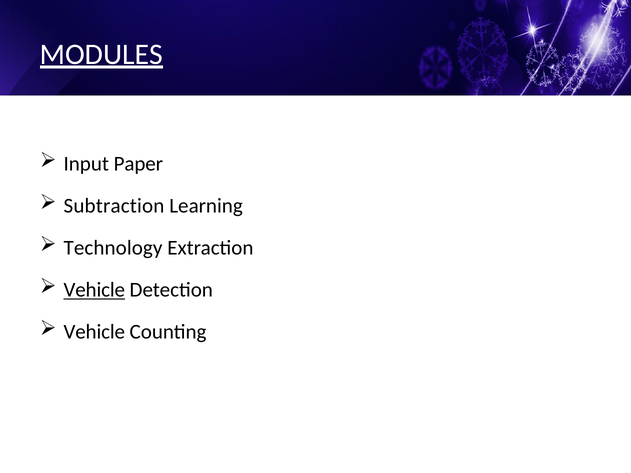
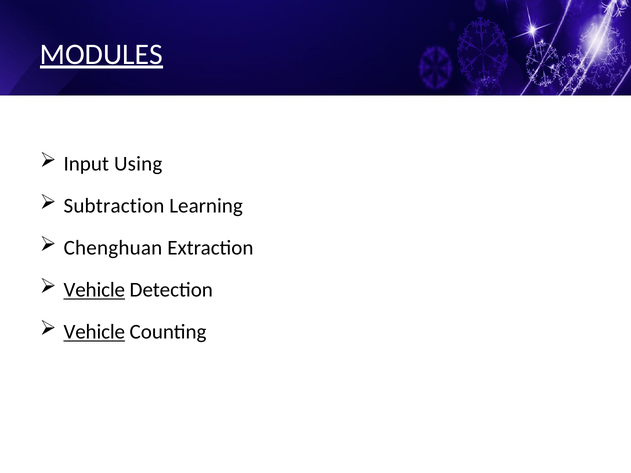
Paper: Paper -> Using (138, 164)
Technology: Technology -> Chenghuan (113, 248)
Vehicle underline: none -> present (94, 332)
